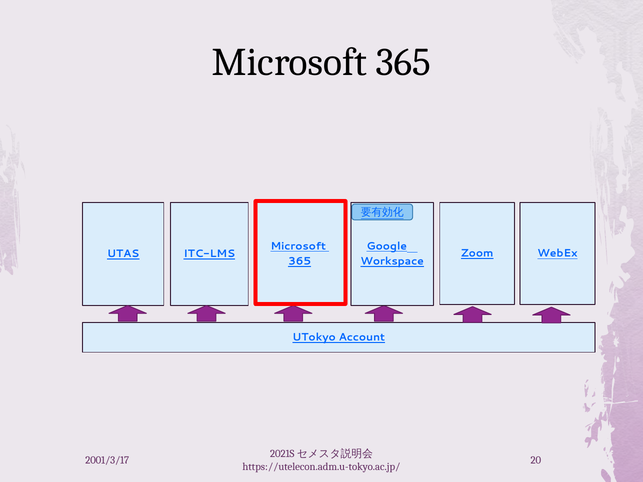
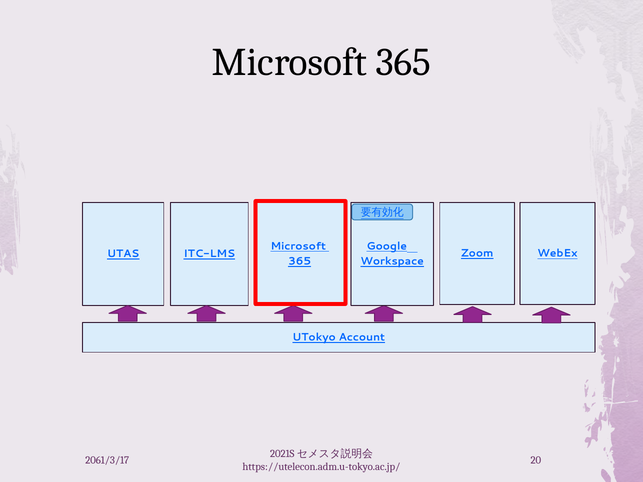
2001/3/17: 2001/3/17 -> 2061/3/17 (107, 461)
